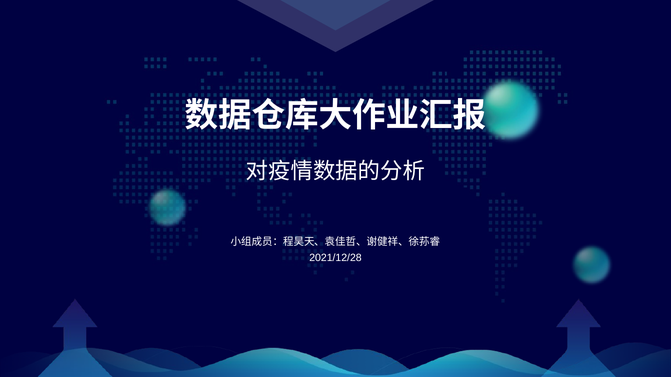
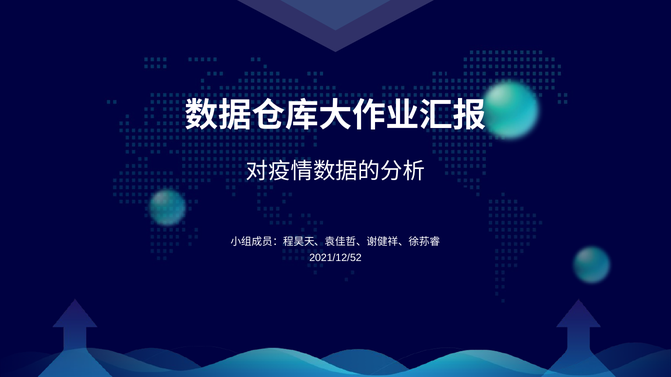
2021/12/28: 2021/12/28 -> 2021/12/52 (335, 258)
